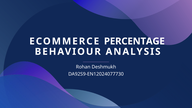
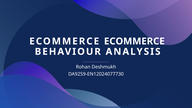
ECOMMERCE PERCENTAGE: PERCENTAGE -> ECOMMERCE (134, 41)
